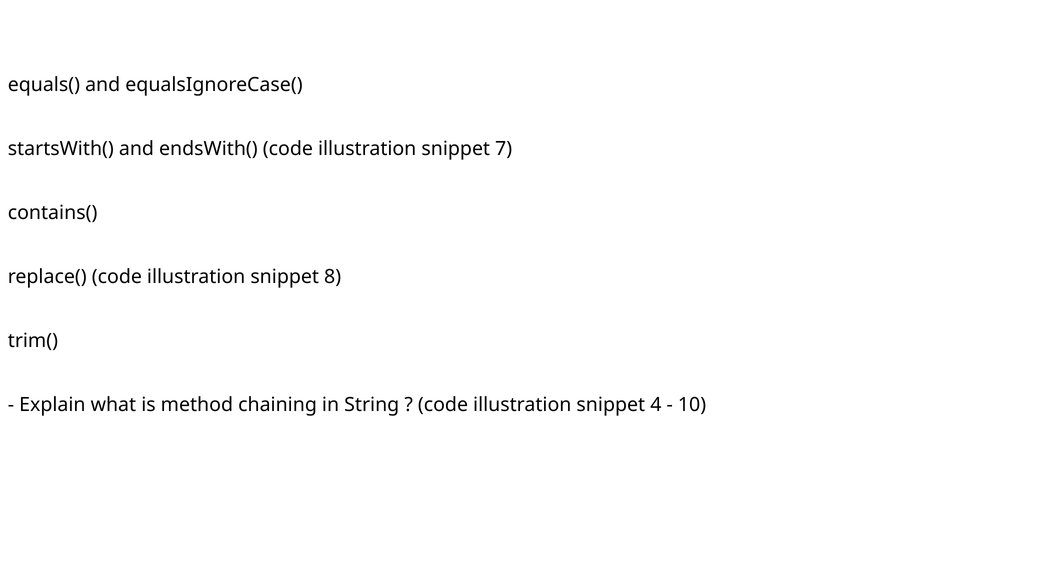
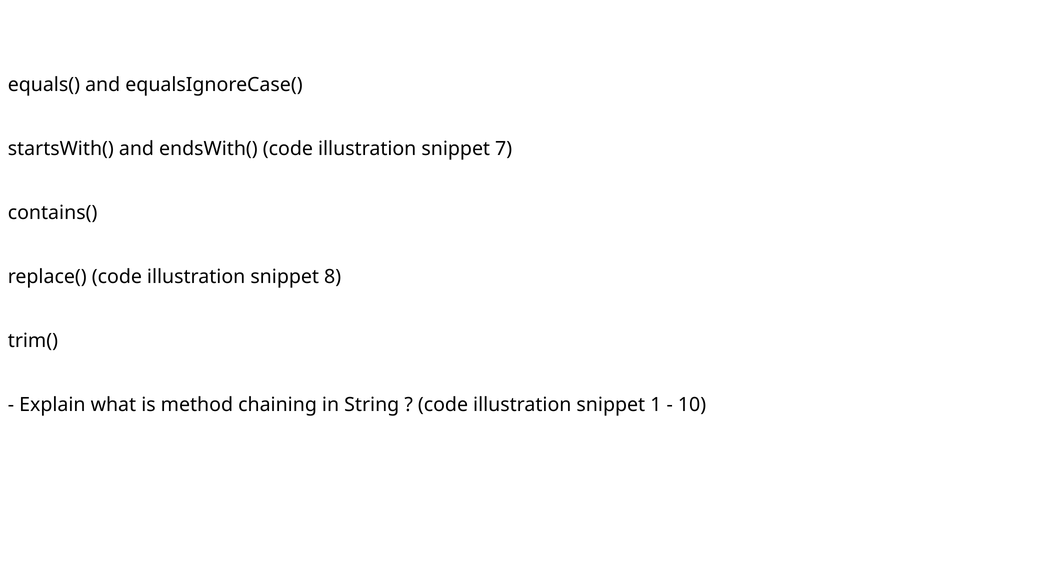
4: 4 -> 1 (656, 405)
